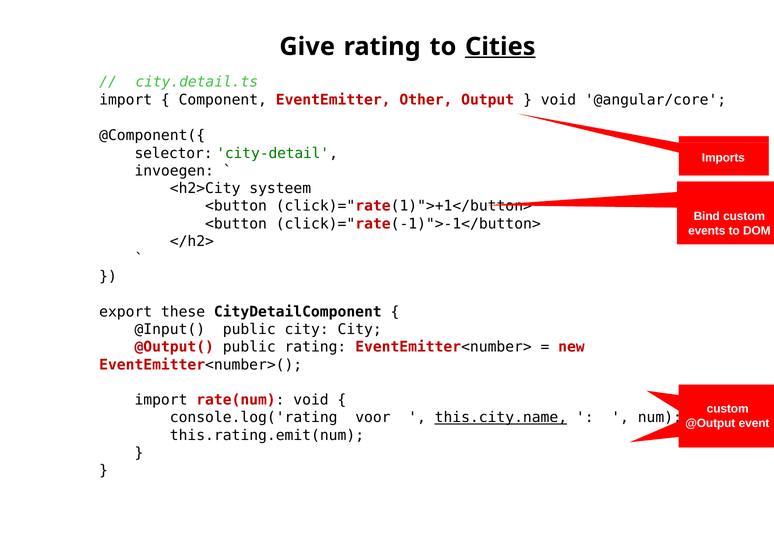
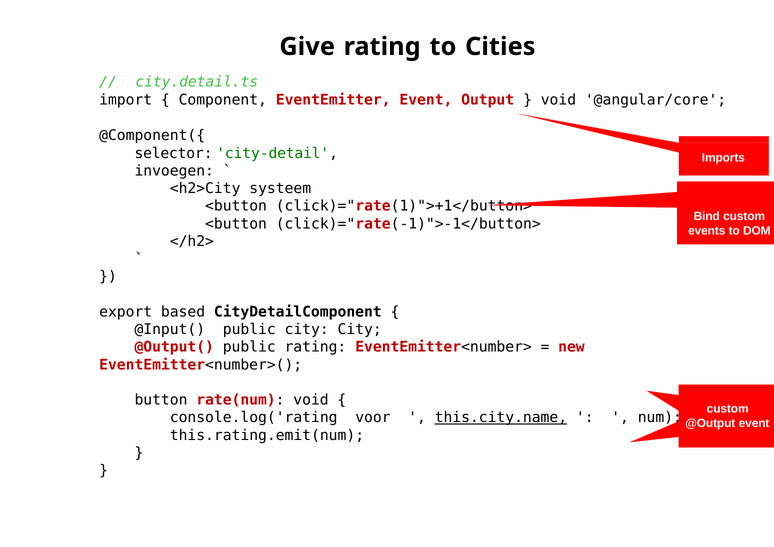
Cities underline: present -> none (500, 47)
EventEmitter Other: Other -> Event (426, 100)
these: these -> based (183, 312)
import: import -> button (161, 400)
